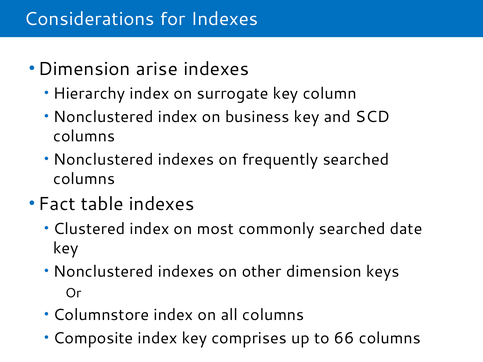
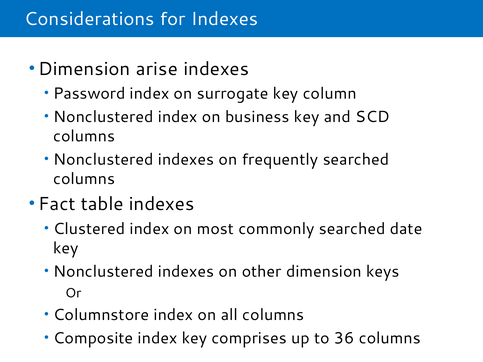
Hierarchy: Hierarchy -> Password (89, 94)
66: 66 -> 36 (344, 338)
